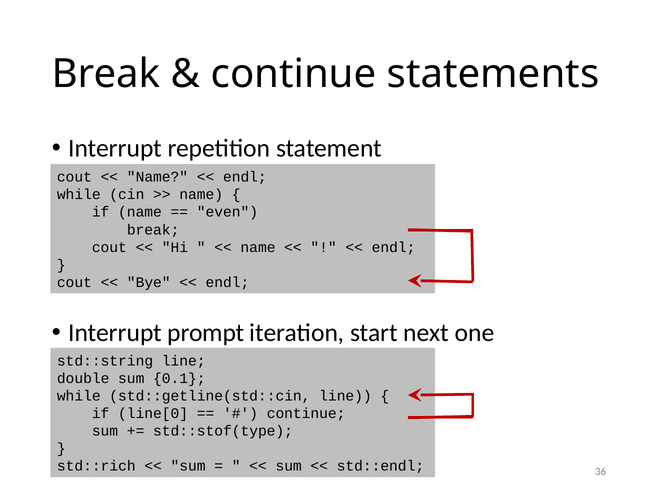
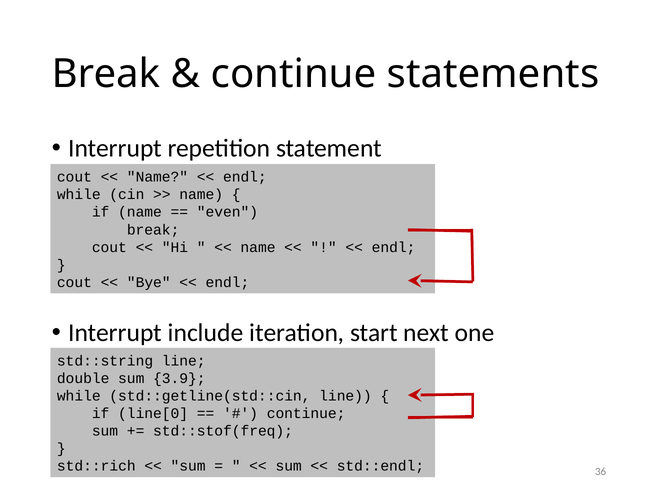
prompt: prompt -> include (206, 332)
0.1: 0.1 -> 3.9 (179, 378)
std::stof(type: std::stof(type -> std::stof(freq (223, 431)
